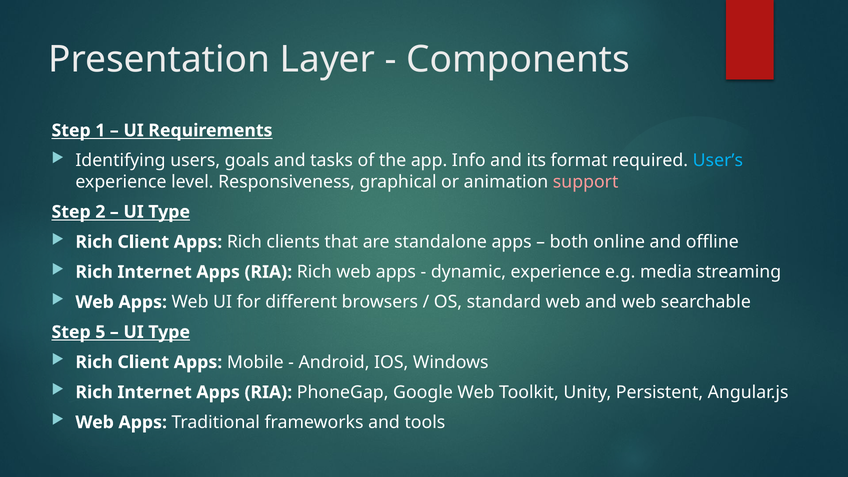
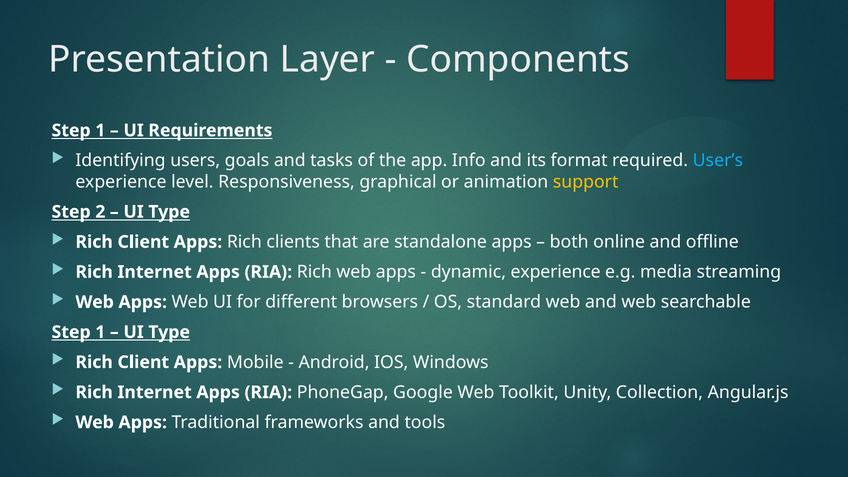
support colour: pink -> yellow (586, 182)
5: 5 -> 1 (100, 332)
Persistent: Persistent -> Collection (659, 392)
